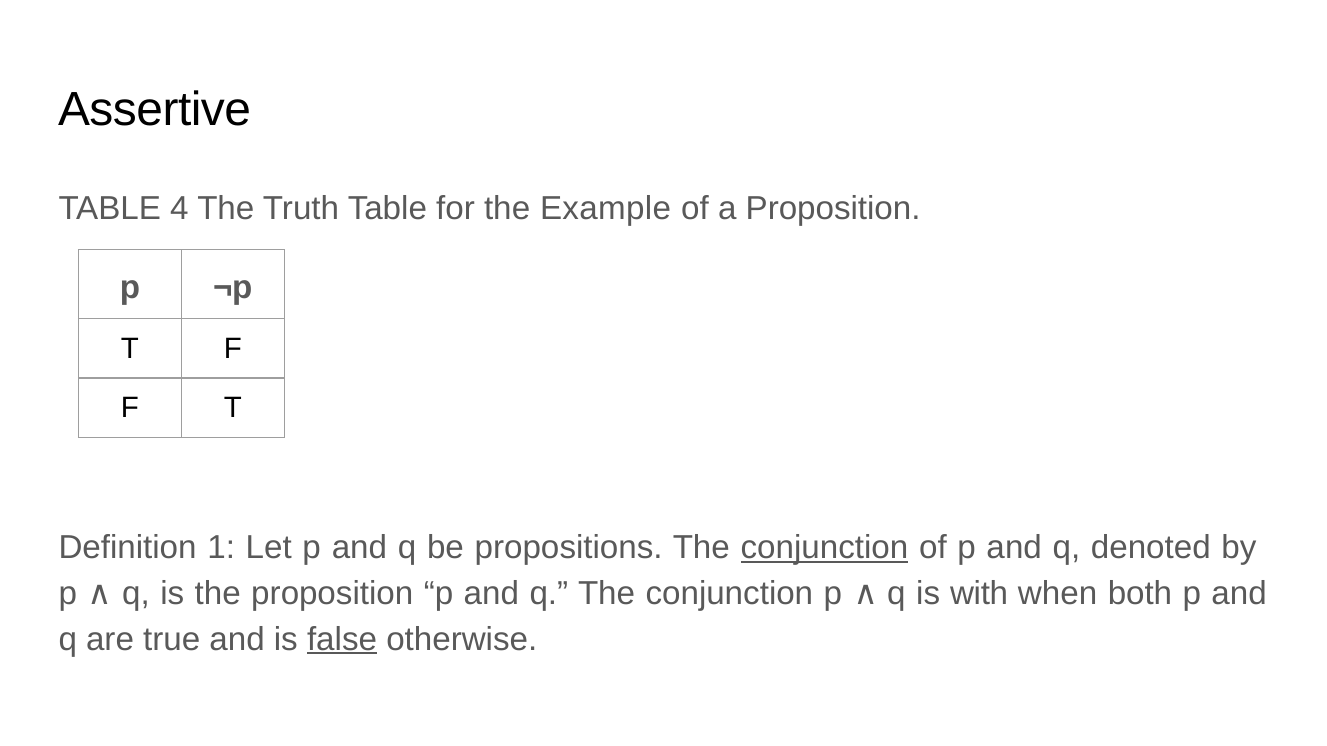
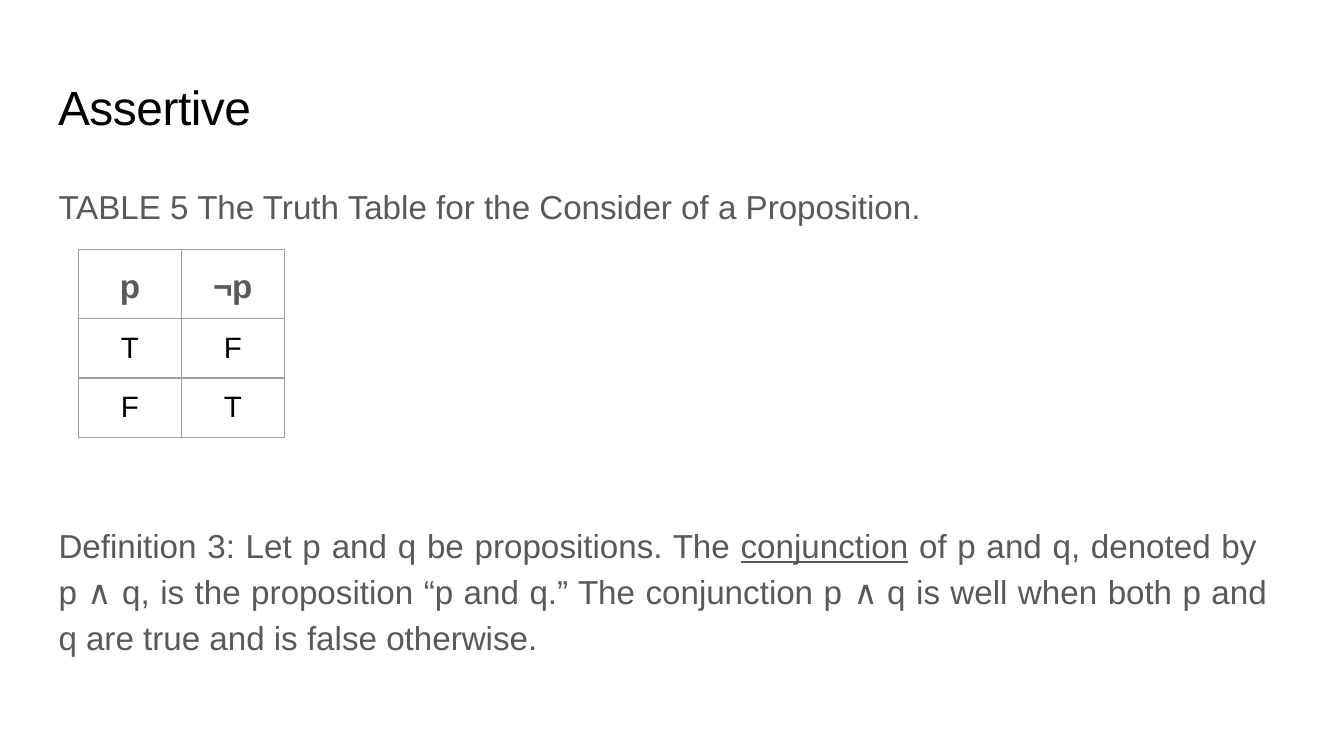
4: 4 -> 5 (179, 209)
Example: Example -> Consider (606, 209)
1: 1 -> 3 (221, 548)
with: with -> well (979, 594)
false underline: present -> none (342, 640)
